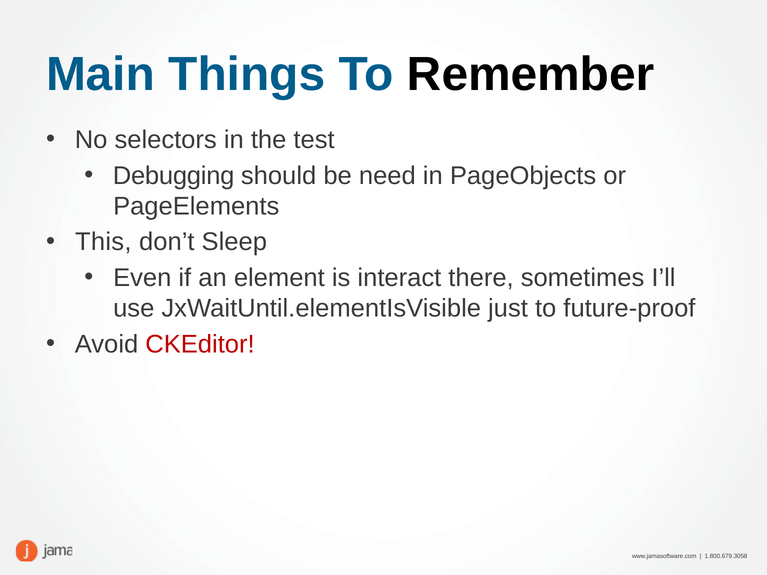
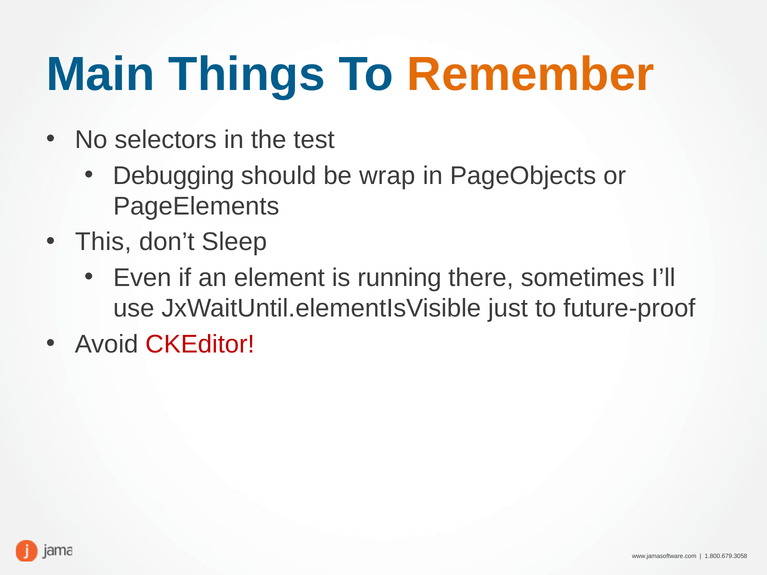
Remember colour: black -> orange (531, 74)
need: need -> wrap (387, 176)
interact: interact -> running (400, 278)
